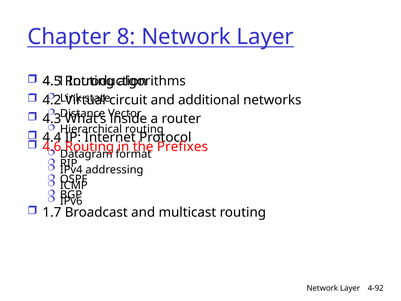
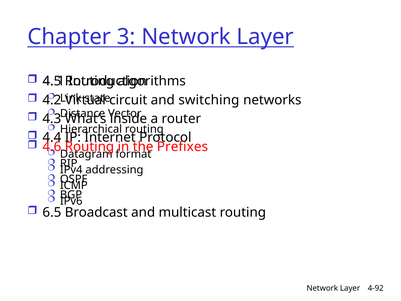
8: 8 -> 3 (126, 37)
additional: additional -> switching (209, 100)
1.7: 1.7 -> 6.5 (52, 212)
